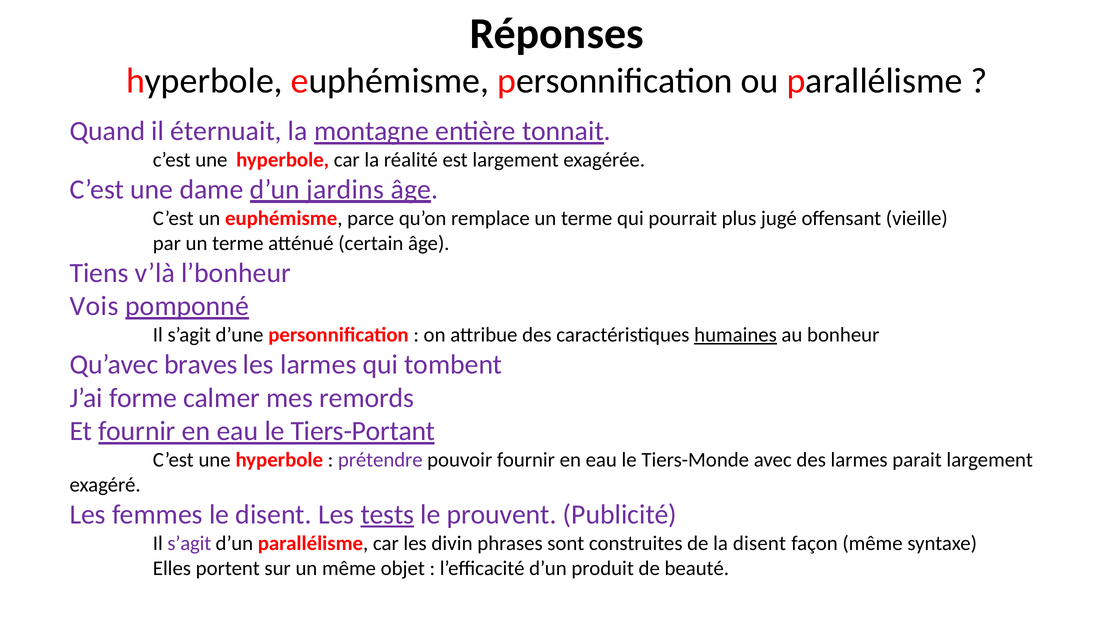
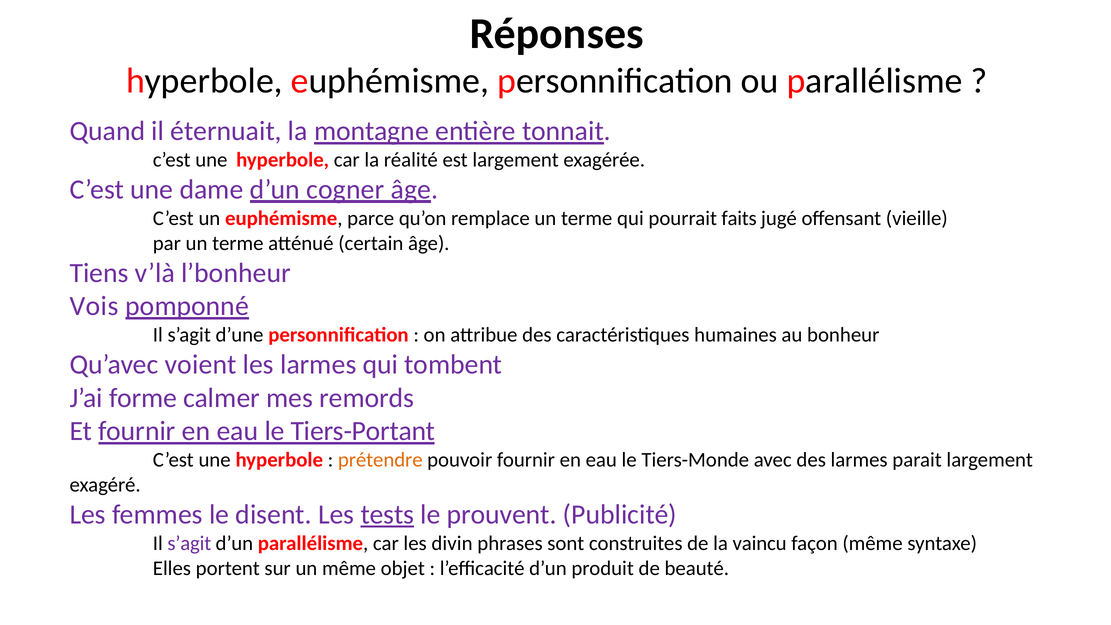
jardins: jardins -> cogner (345, 190)
plus: plus -> faits (739, 218)
humaines underline: present -> none (736, 335)
braves: braves -> voient (201, 365)
prétendre colour: purple -> orange (380, 460)
la disent: disent -> vaincu (760, 543)
